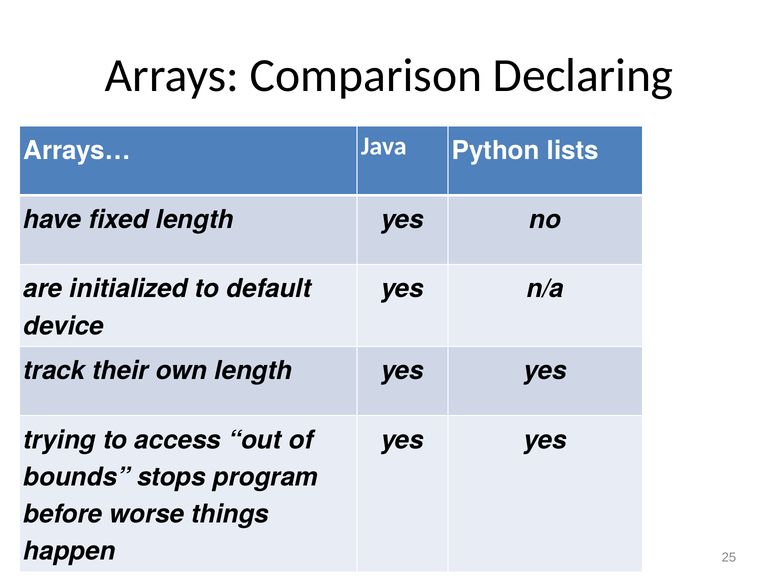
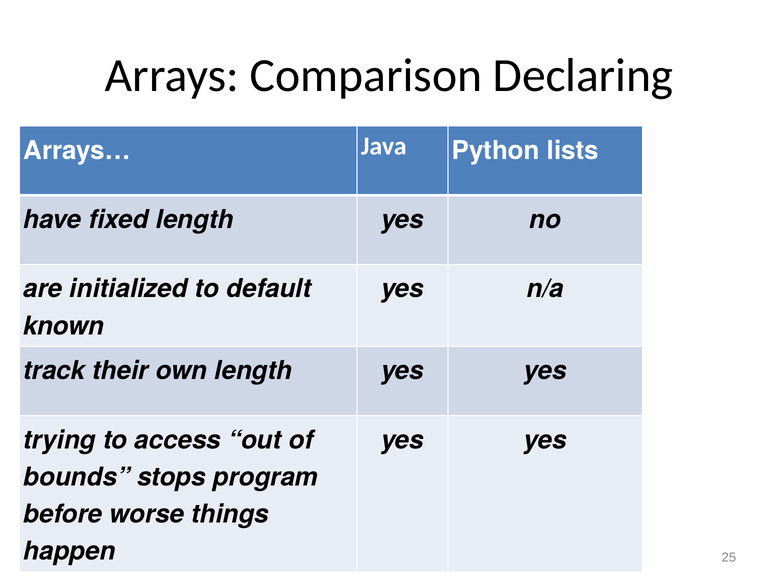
device: device -> known (64, 326)
